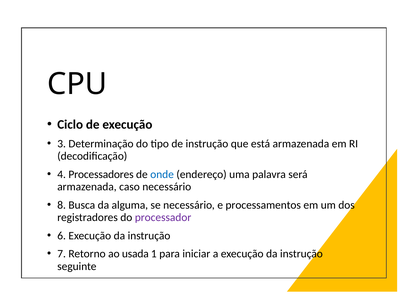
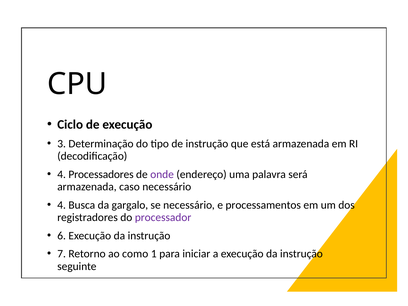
onde colour: blue -> purple (162, 174)
8: 8 -> 4 (62, 205)
alguma: alguma -> gargalo (130, 205)
usada: usada -> como (135, 254)
